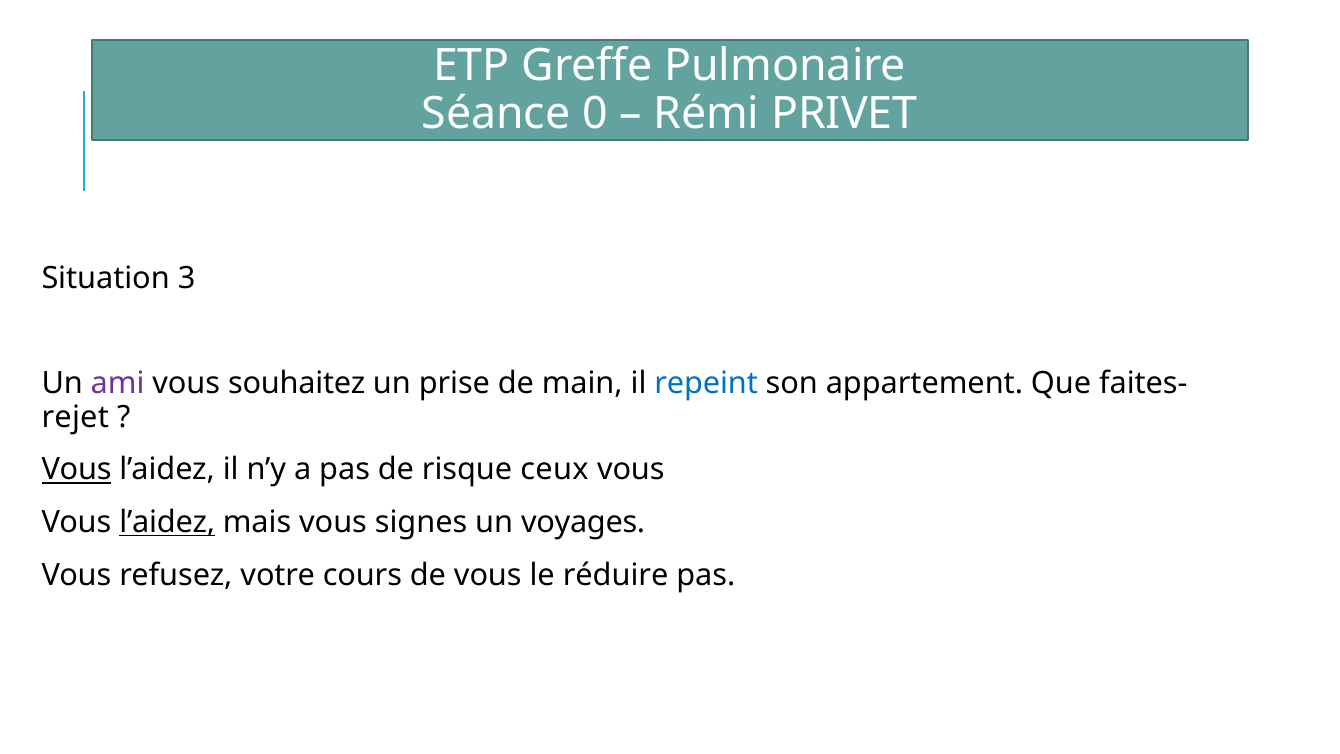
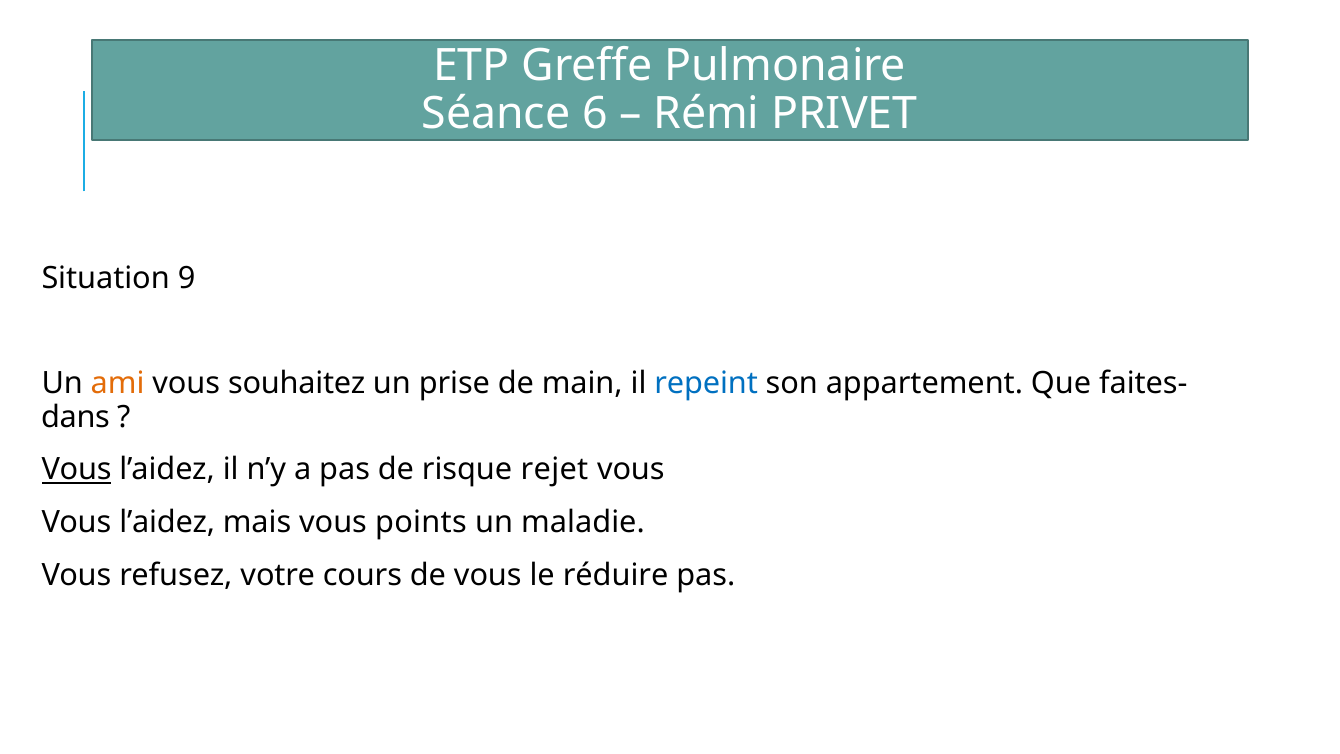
0: 0 -> 6 (595, 114)
3: 3 -> 9 (187, 278)
ami colour: purple -> orange (118, 384)
rejet: rejet -> dans (75, 417)
ceux: ceux -> rejet (554, 469)
l’aidez underline: present -> none (167, 522)
signes: signes -> points (421, 522)
voyages: voyages -> maladie (583, 522)
